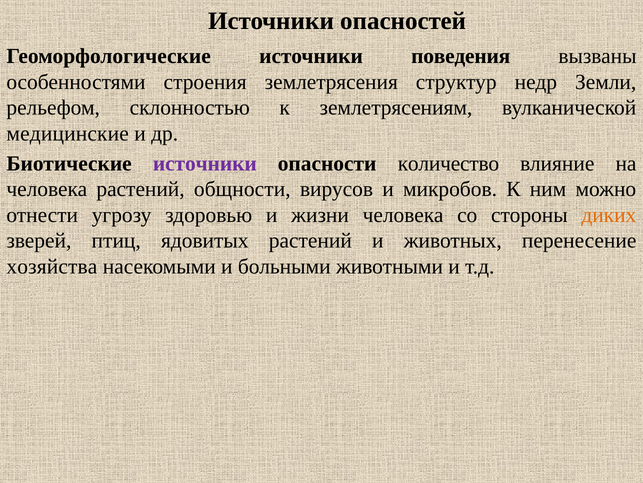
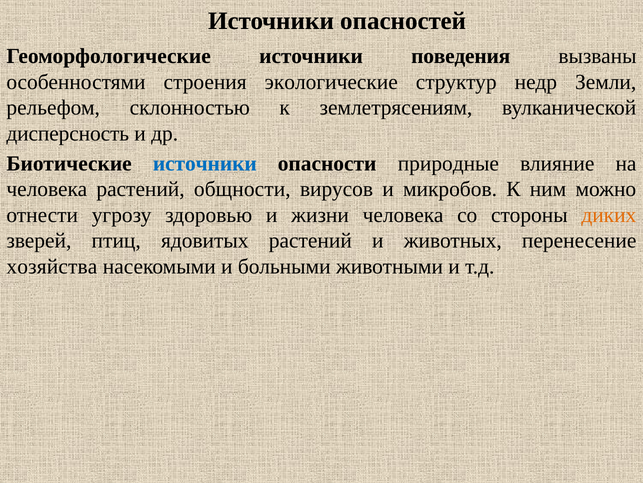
землетрясения: землетрясения -> экологические (331, 82)
медицинские: медицинские -> дисперсность (68, 133)
источники colour: purple -> blue (205, 163)
количество: количество -> природные (448, 163)
